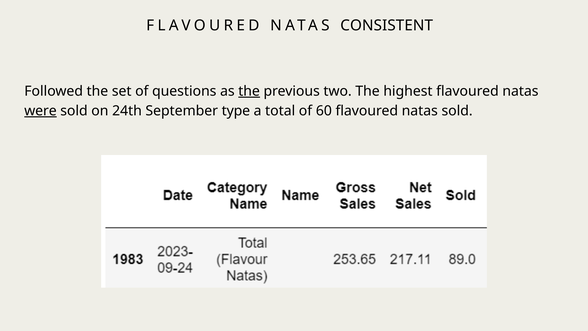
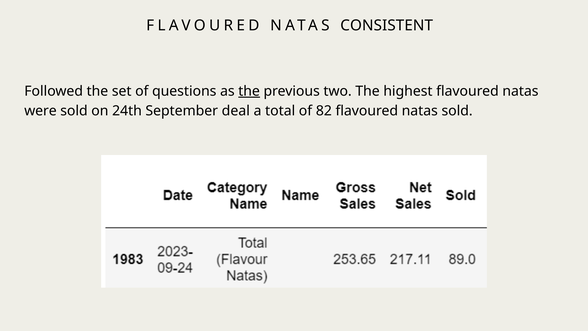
were underline: present -> none (40, 111)
type: type -> deal (236, 111)
60: 60 -> 82 (324, 111)
